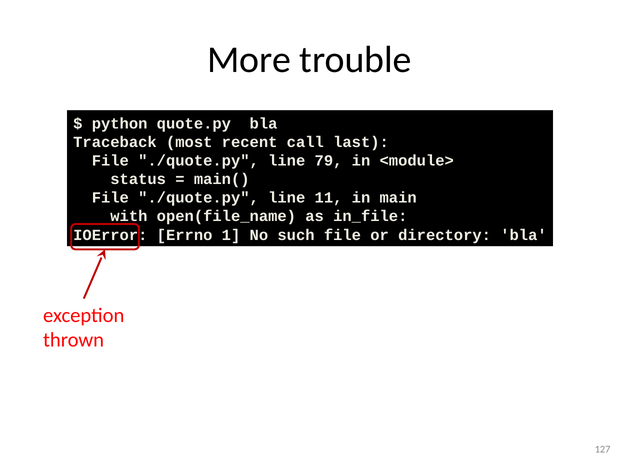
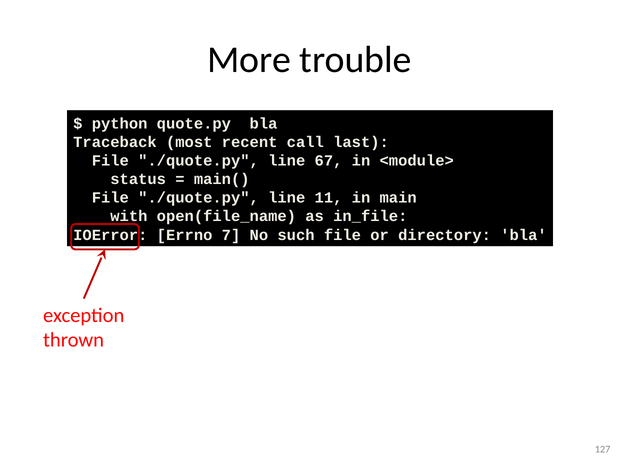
79: 79 -> 67 (329, 161)
1: 1 -> 7 (231, 235)
